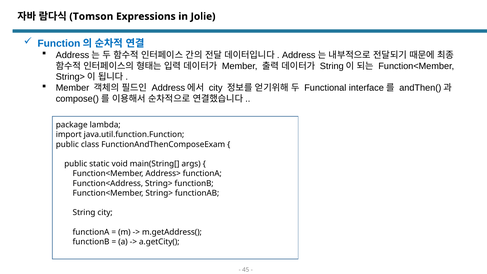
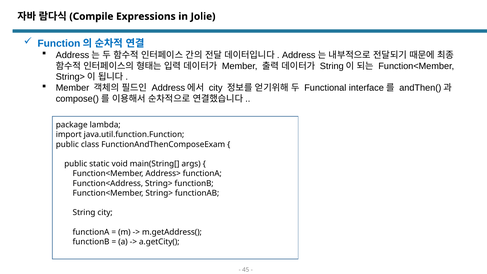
Tomson: Tomson -> Compile (91, 16)
